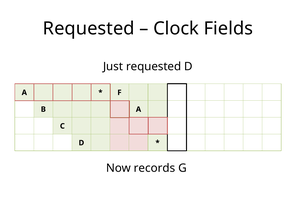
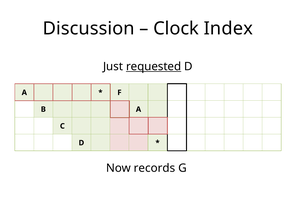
Requested: Requested -> Discussion (89, 28)
Fields: Fields -> Index (228, 28)
requested underline: none -> present (154, 67)
